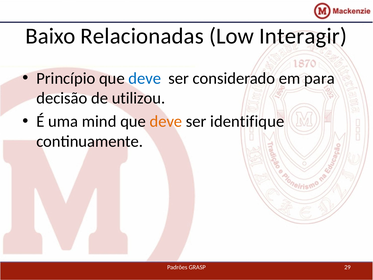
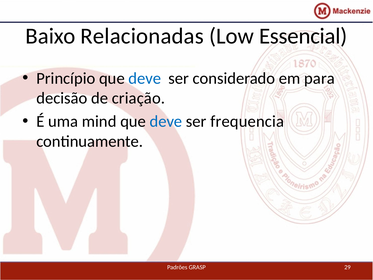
Interagir: Interagir -> Essencial (303, 36)
utilizou: utilizou -> criação (138, 98)
deve colour: orange -> blue (166, 121)
identifique: identifique -> frequencia (247, 121)
